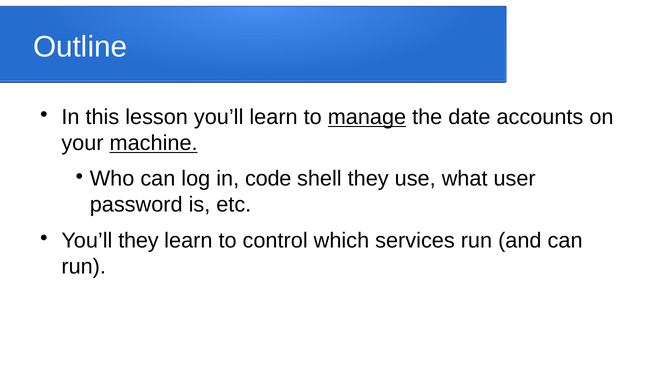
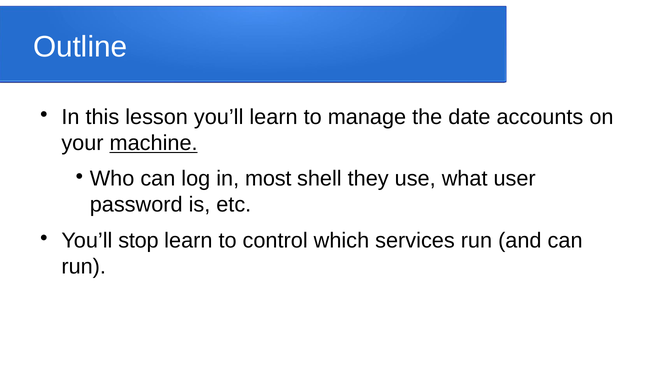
manage underline: present -> none (367, 117)
code: code -> most (268, 179)
You’ll they: they -> stop (138, 241)
